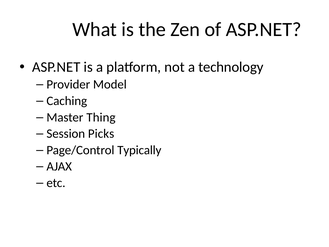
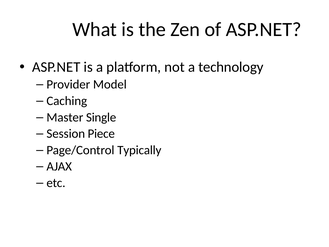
Thing: Thing -> Single (101, 117)
Picks: Picks -> Piece (101, 134)
